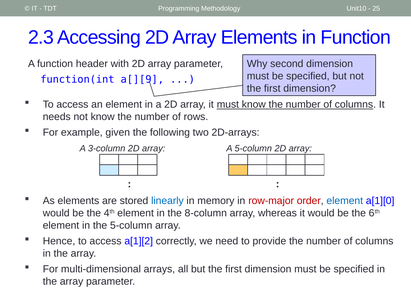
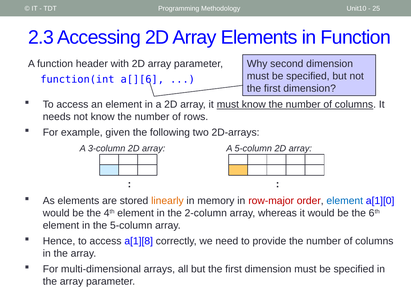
a[][9: a[][9 -> a[][6 (142, 79)
linearly colour: blue -> orange (167, 201)
8-column: 8-column -> 2-column (206, 213)
a[1][2: a[1][2 -> a[1][8 (139, 241)
